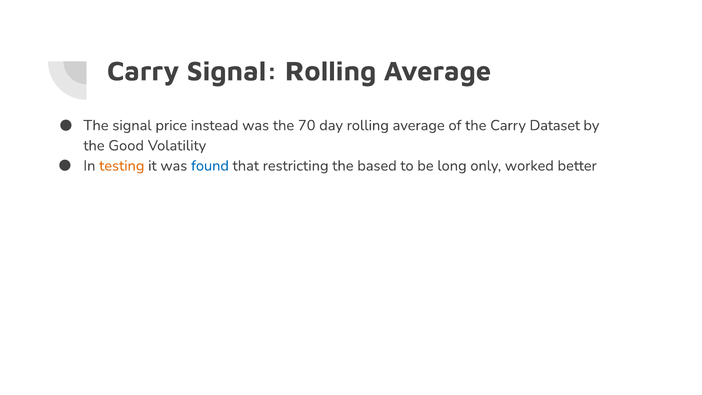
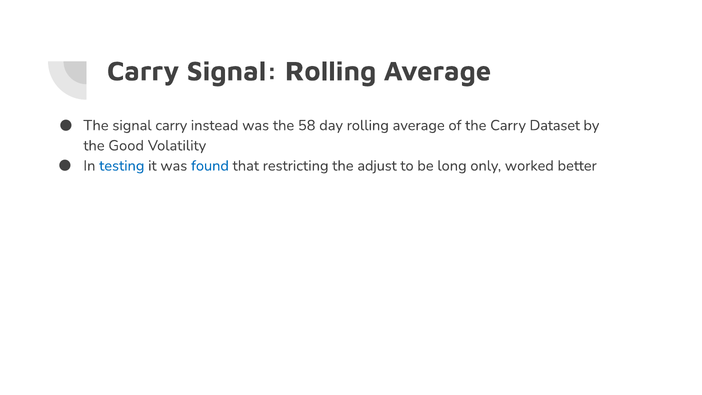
signal price: price -> carry (171, 125)
70: 70 -> 58 (307, 125)
testing colour: orange -> blue (122, 166)
based: based -> adjust (377, 166)
